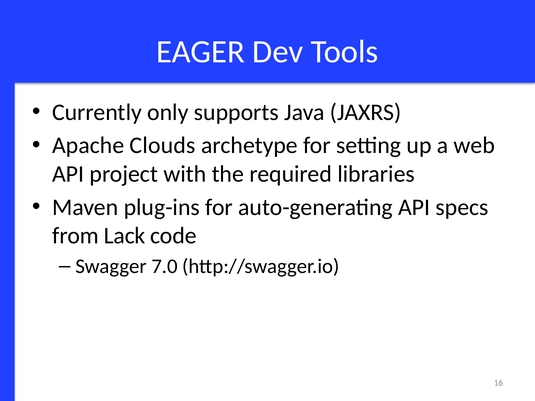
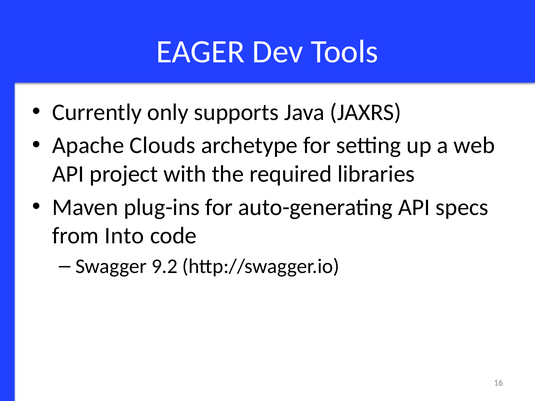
Lack: Lack -> Into (124, 236)
7.0: 7.0 -> 9.2 (164, 267)
